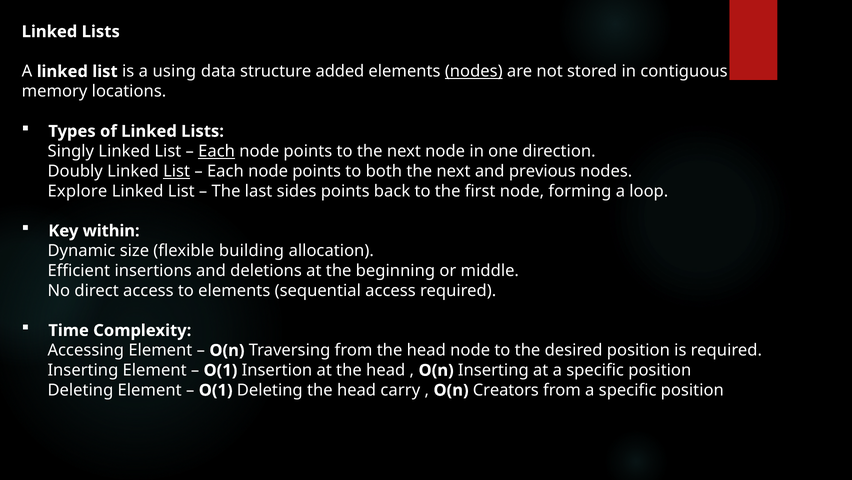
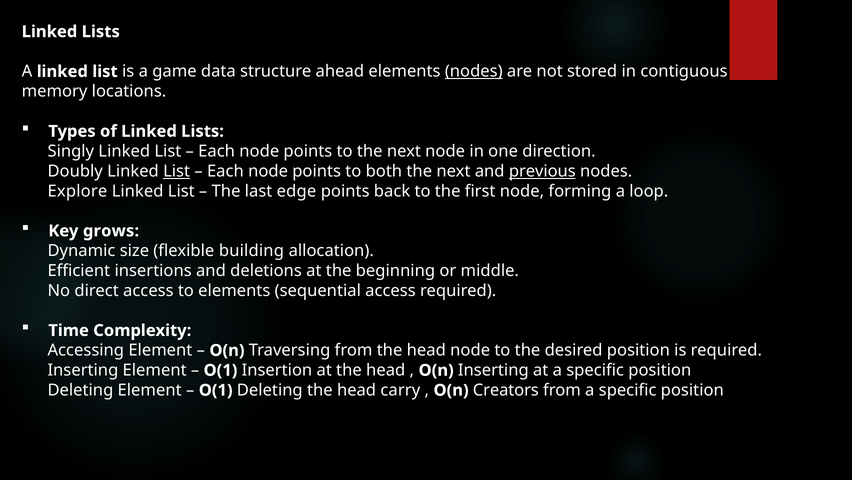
using: using -> game (174, 71)
added: added -> ahead (340, 71)
Each underline: present -> none (217, 151)
previous underline: none -> present (542, 171)
sides: sides -> edge (297, 191)
within: within -> grows (111, 231)
